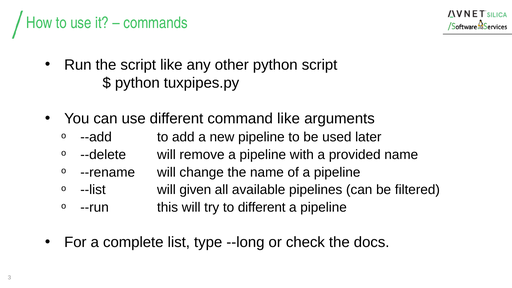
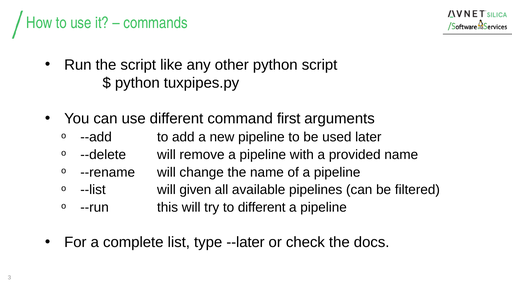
command like: like -> first (289, 119)
--long: --long -> --later (245, 242)
